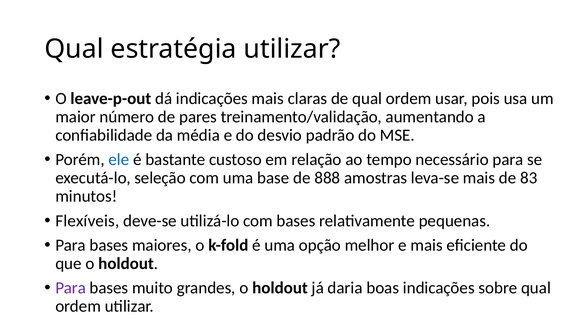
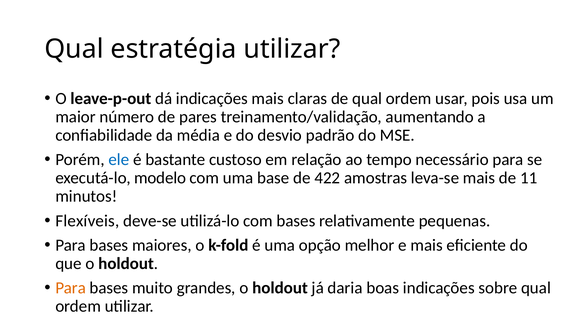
seleção: seleção -> modelo (160, 178)
888: 888 -> 422 (327, 178)
83: 83 -> 11 (529, 178)
Para colour: purple -> orange (71, 288)
